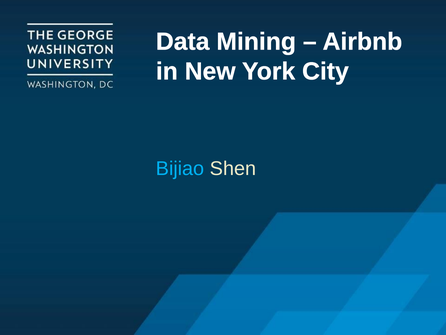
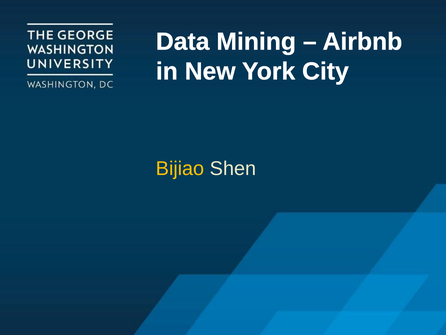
Bijiao colour: light blue -> yellow (180, 169)
